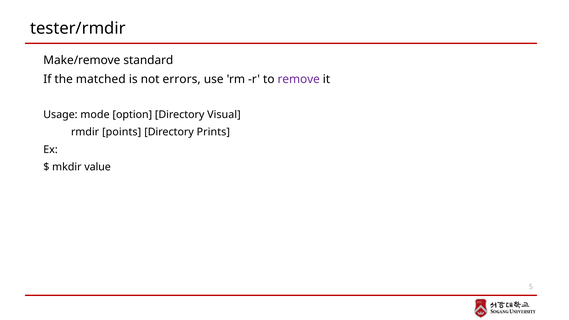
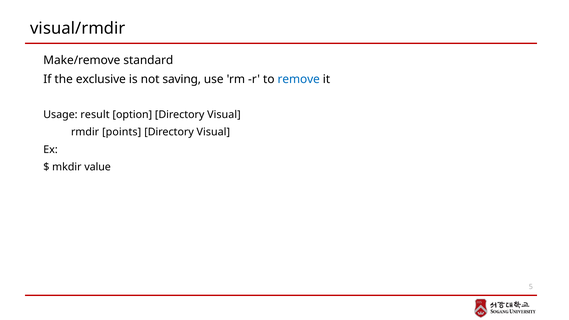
tester/rmdir: tester/rmdir -> visual/rmdir (78, 28)
matched: matched -> exclusive (101, 79)
errors: errors -> saving (182, 79)
remove colour: purple -> blue (299, 79)
mode: mode -> result (95, 115)
Prints: Prints -> Visual (213, 132)
